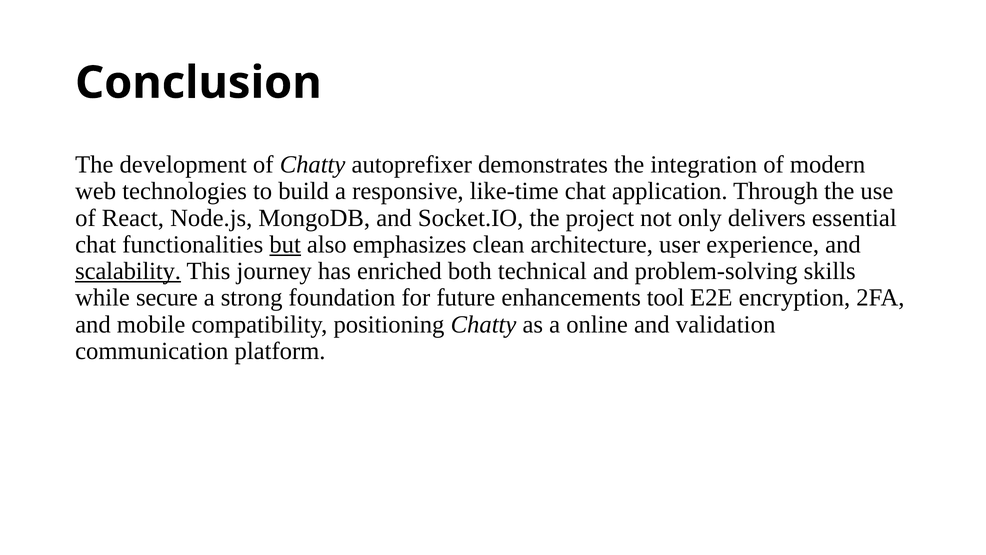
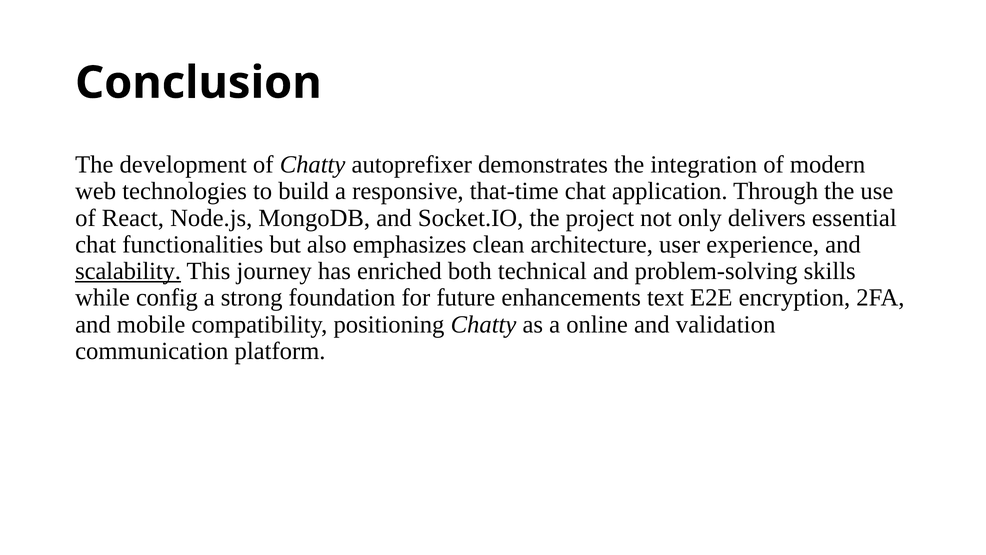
like-time: like-time -> that-time (514, 191)
but underline: present -> none (285, 244)
secure: secure -> config (167, 298)
tool: tool -> text (665, 298)
